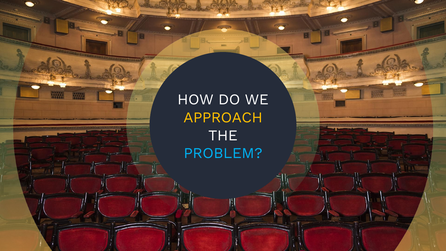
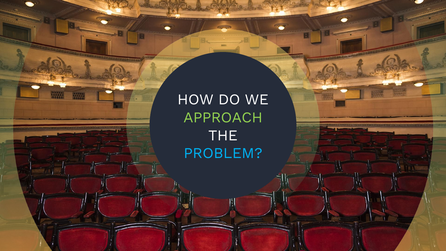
APPROACH colour: yellow -> light green (223, 118)
